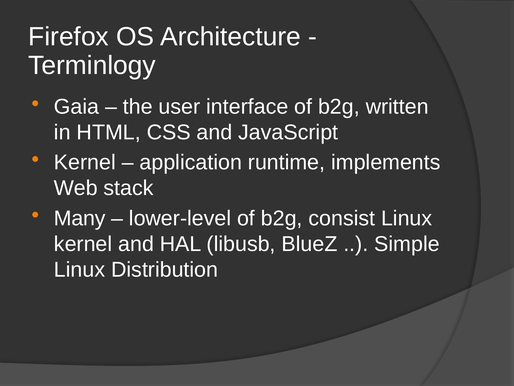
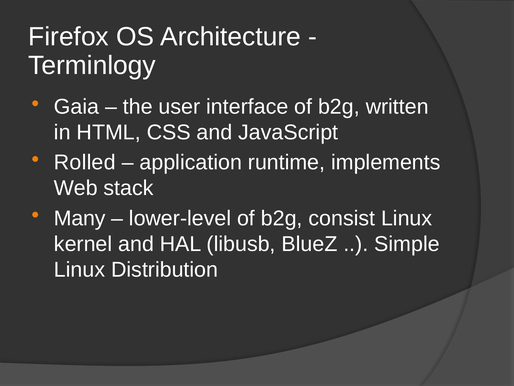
Kernel: Kernel -> Rolled (85, 162)
